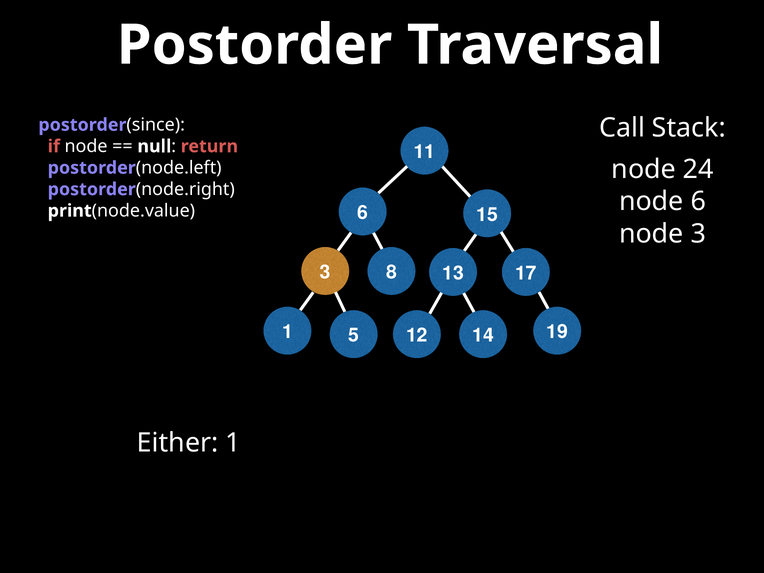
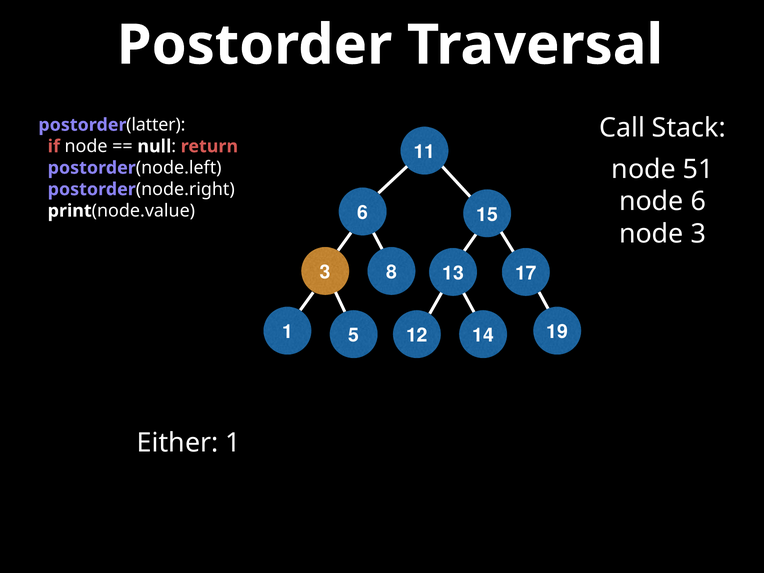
since: since -> latter (156, 125)
24: 24 -> 51 (698, 169)
